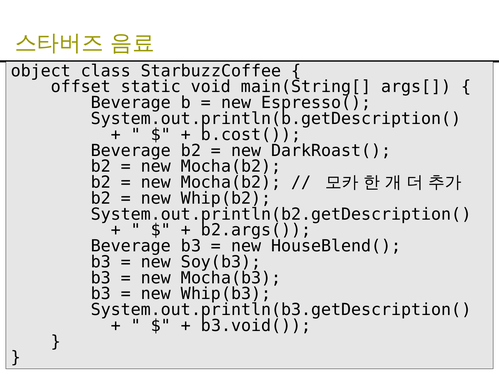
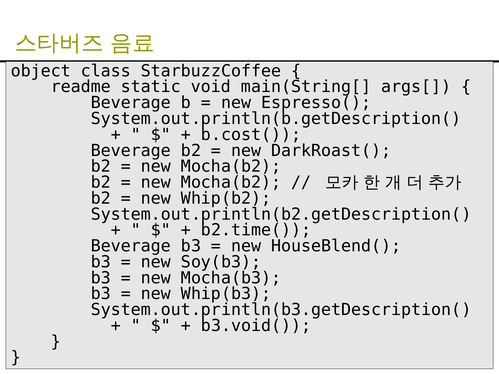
offset: offset -> readme (81, 87)
b2.args(: b2.args( -> b2.time( (256, 230)
